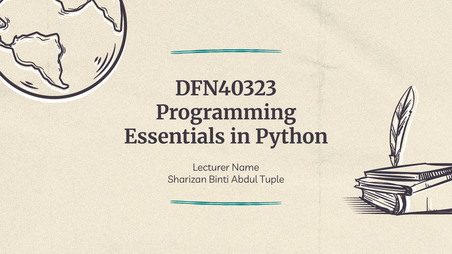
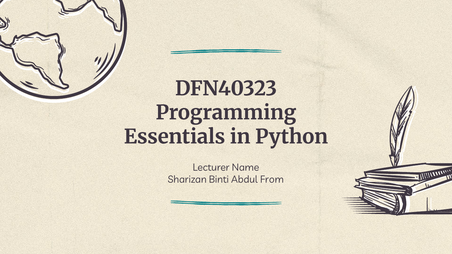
Tuple: Tuple -> From (272, 180)
